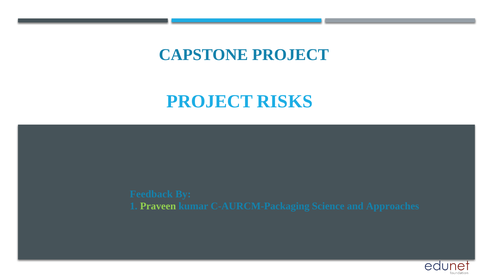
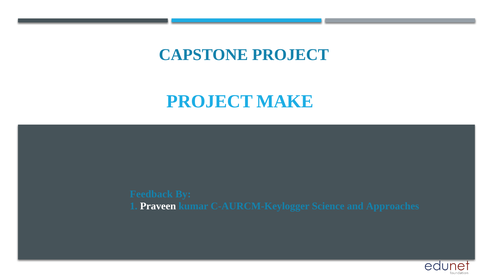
RISKS: RISKS -> MAKE (285, 102)
Praveen colour: light green -> white (158, 207)
C-AURCM-Packaging: C-AURCM-Packaging -> C-AURCM-Keylogger (260, 207)
